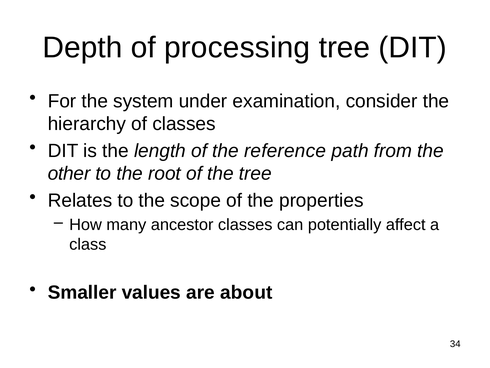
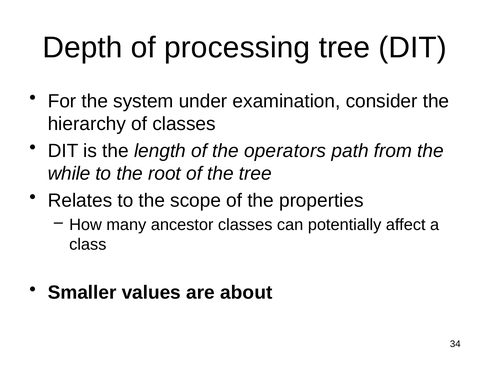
reference: reference -> operators (285, 151)
other: other -> while (69, 173)
